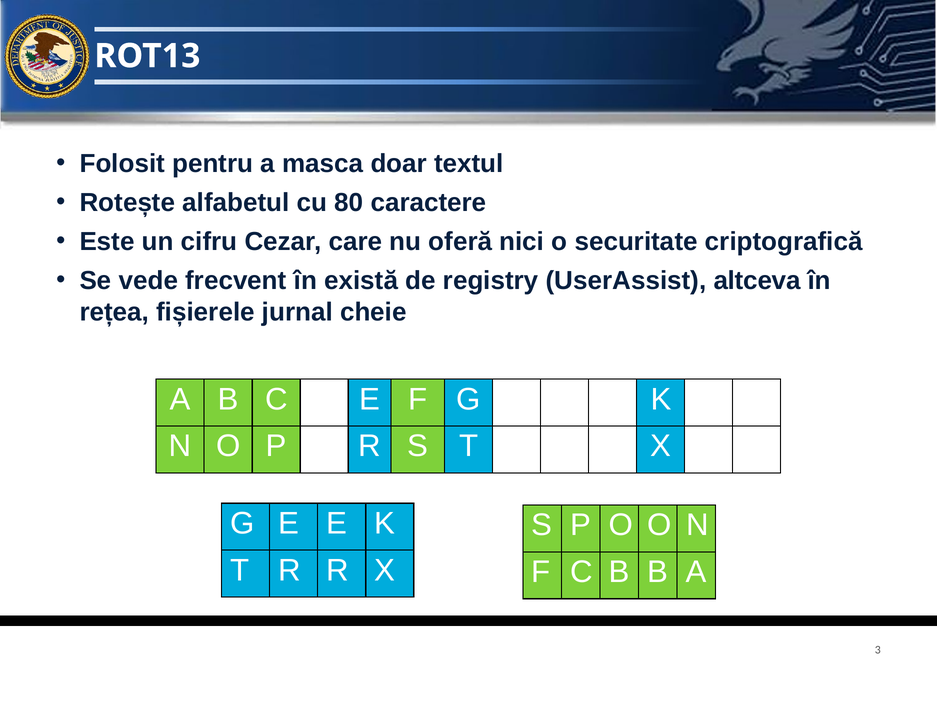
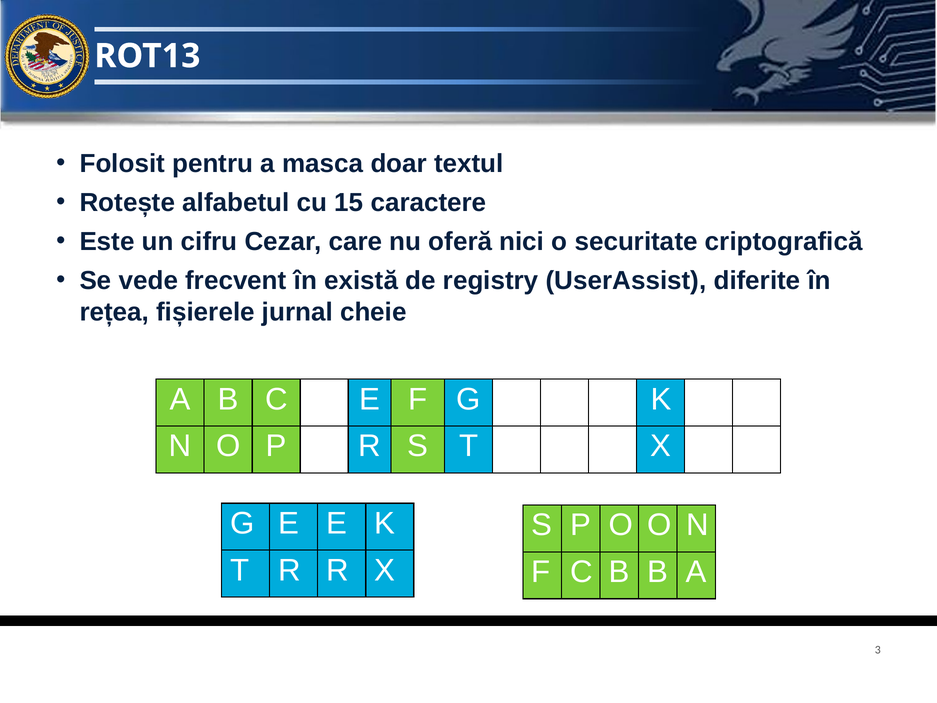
80: 80 -> 15 (349, 203)
altceva: altceva -> diferite (757, 281)
